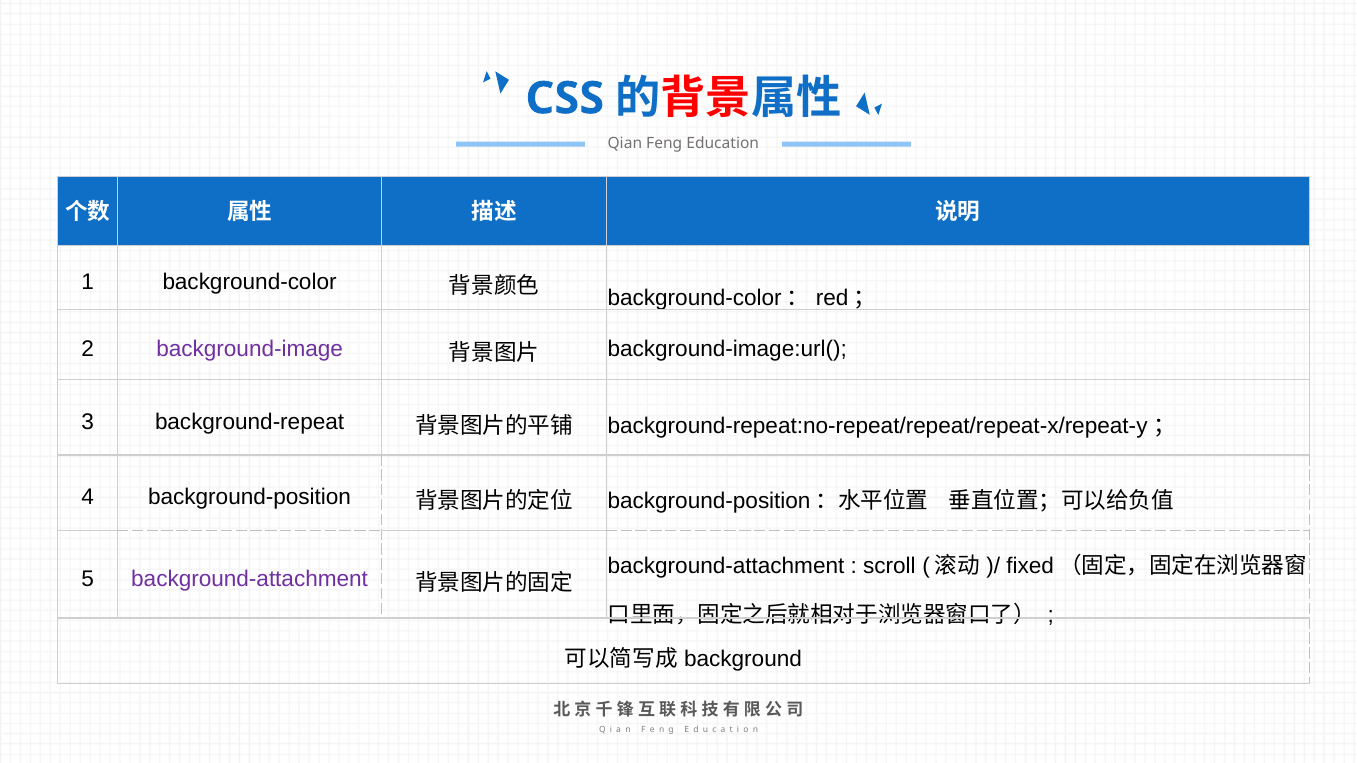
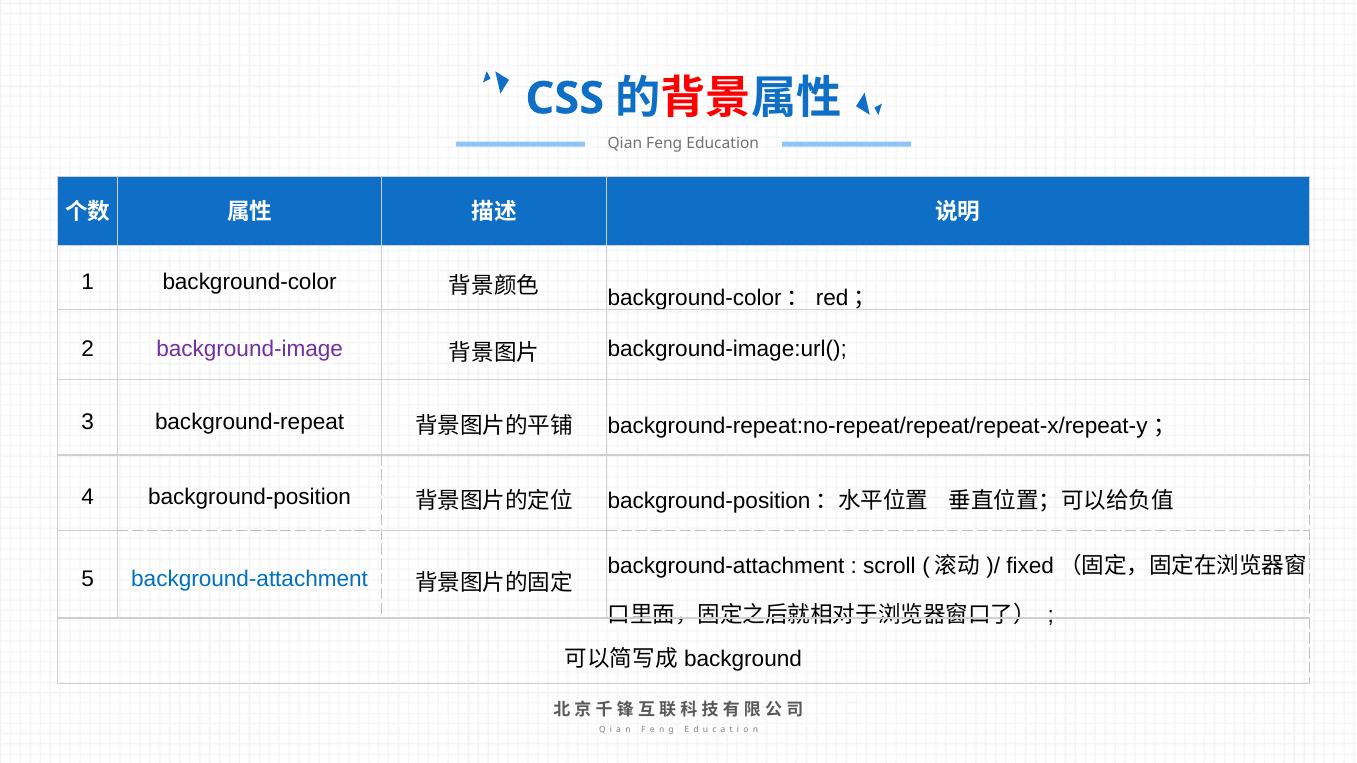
background-attachment colour: purple -> blue (250, 579)
